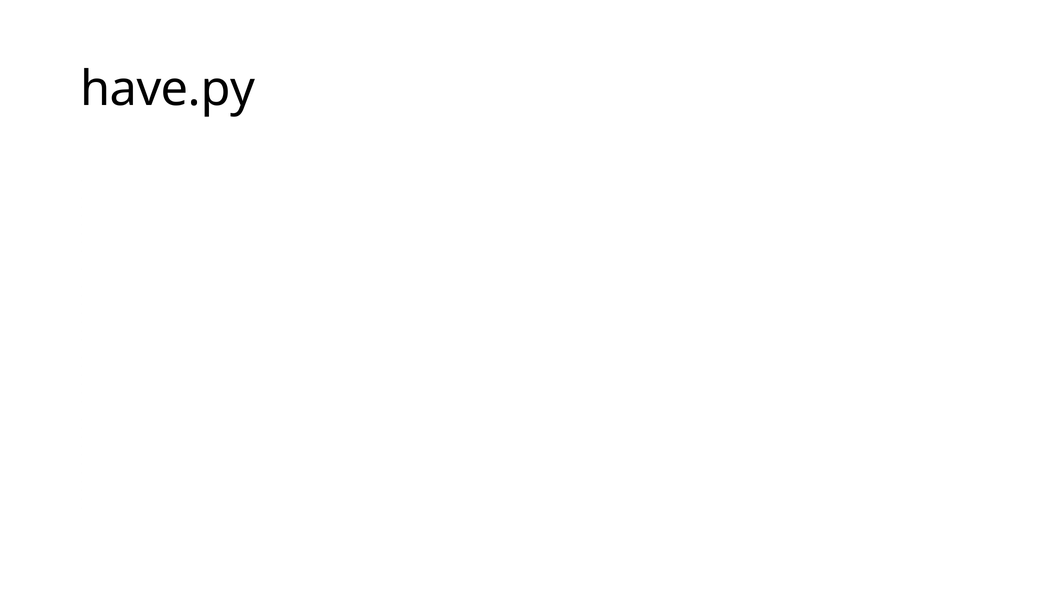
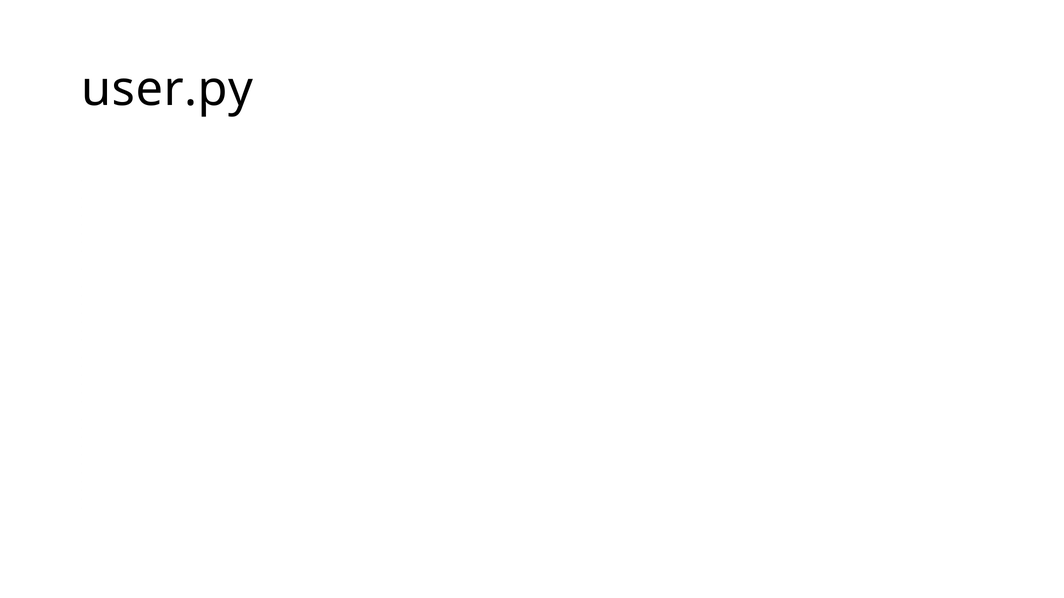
have.py: have.py -> user.py (167, 89)
